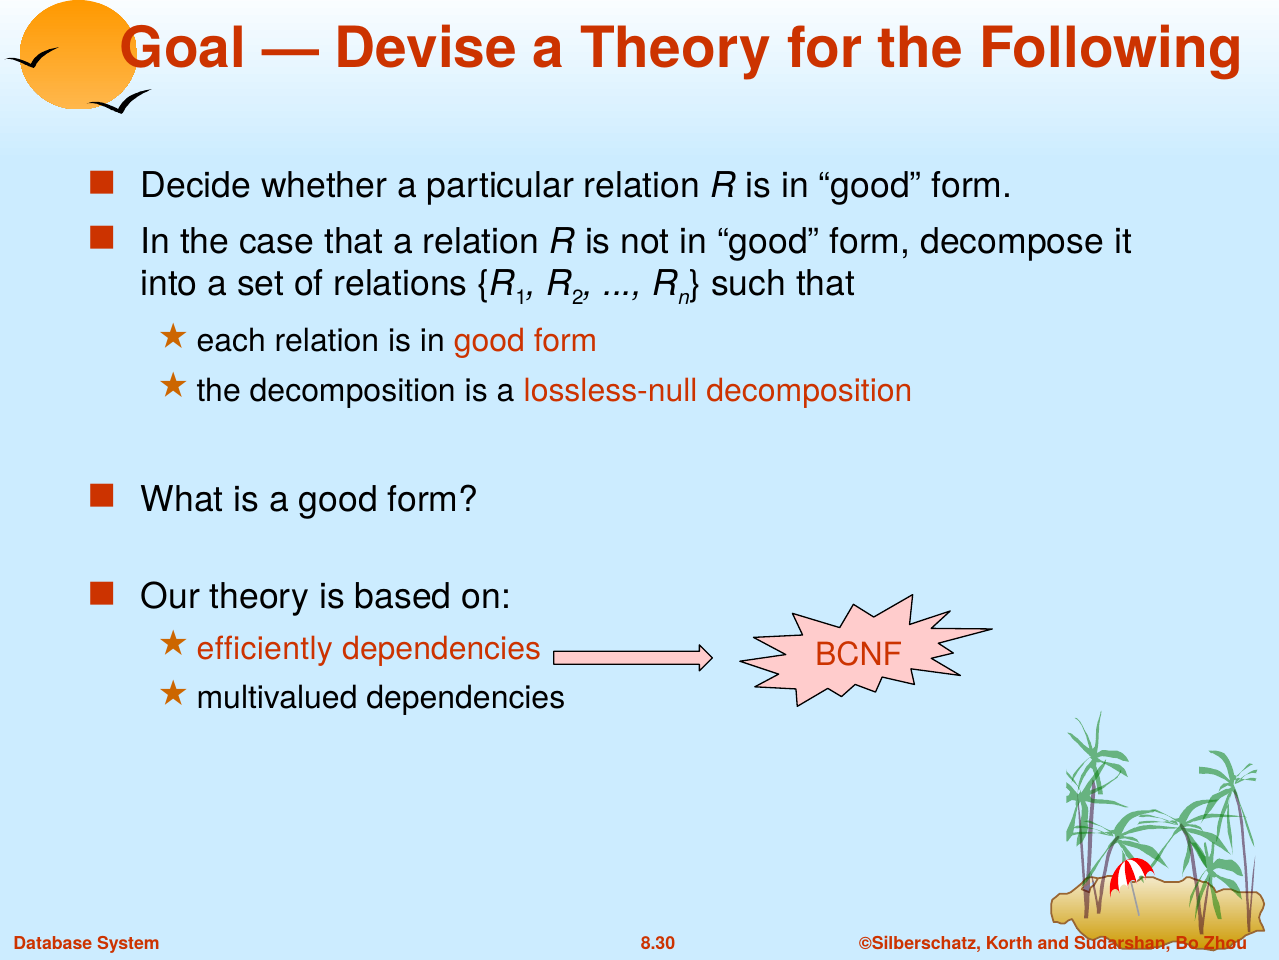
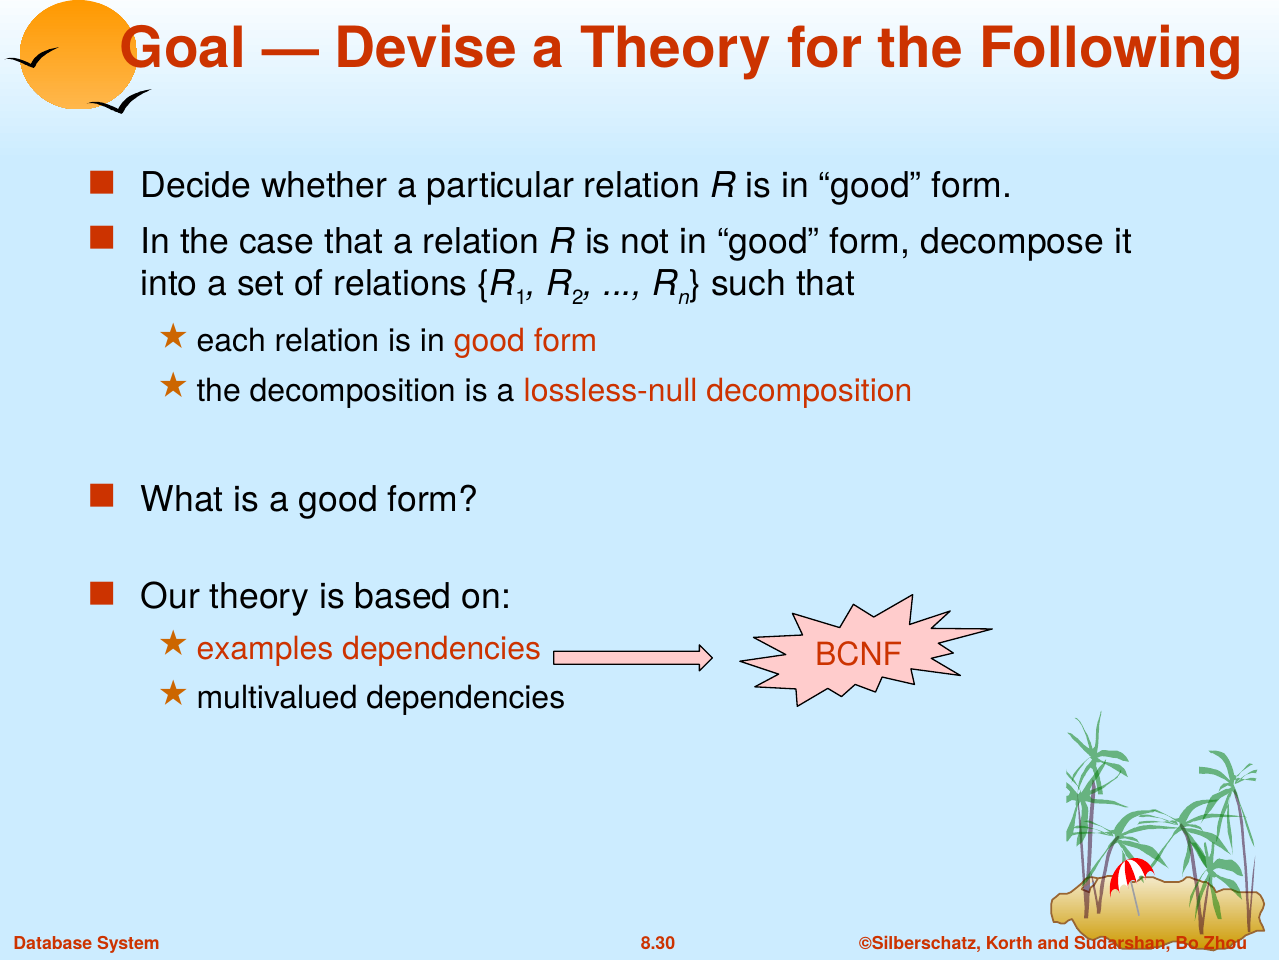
efficiently: efficiently -> examples (265, 648)
